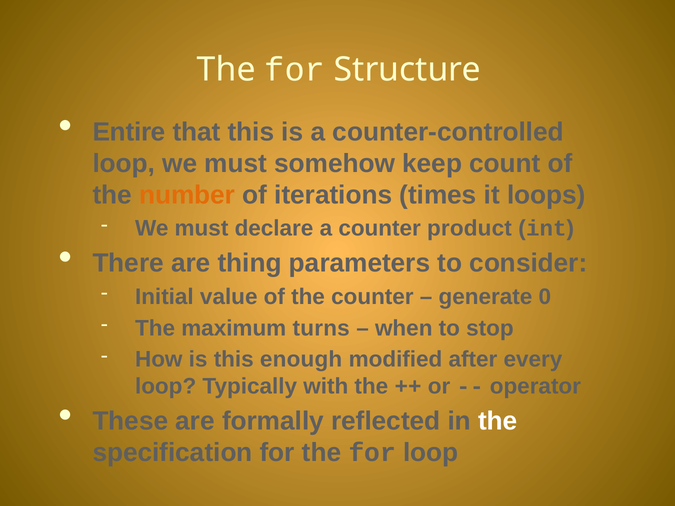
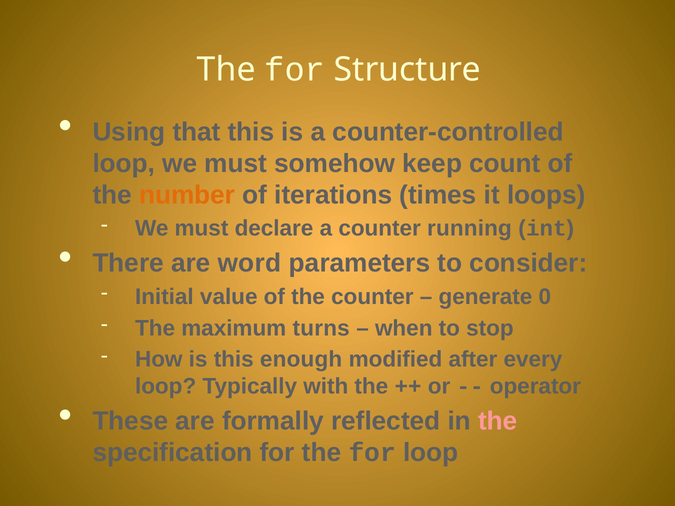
Entire: Entire -> Using (129, 132)
product: product -> running (469, 228)
thing: thing -> word (250, 263)
the colour: white -> pink (498, 422)
